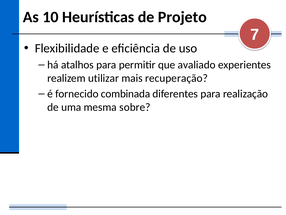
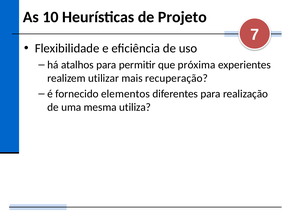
avaliado: avaliado -> próxima (197, 65)
combinada: combinada -> elementos (125, 94)
sobre: sobre -> utiliza (135, 107)
